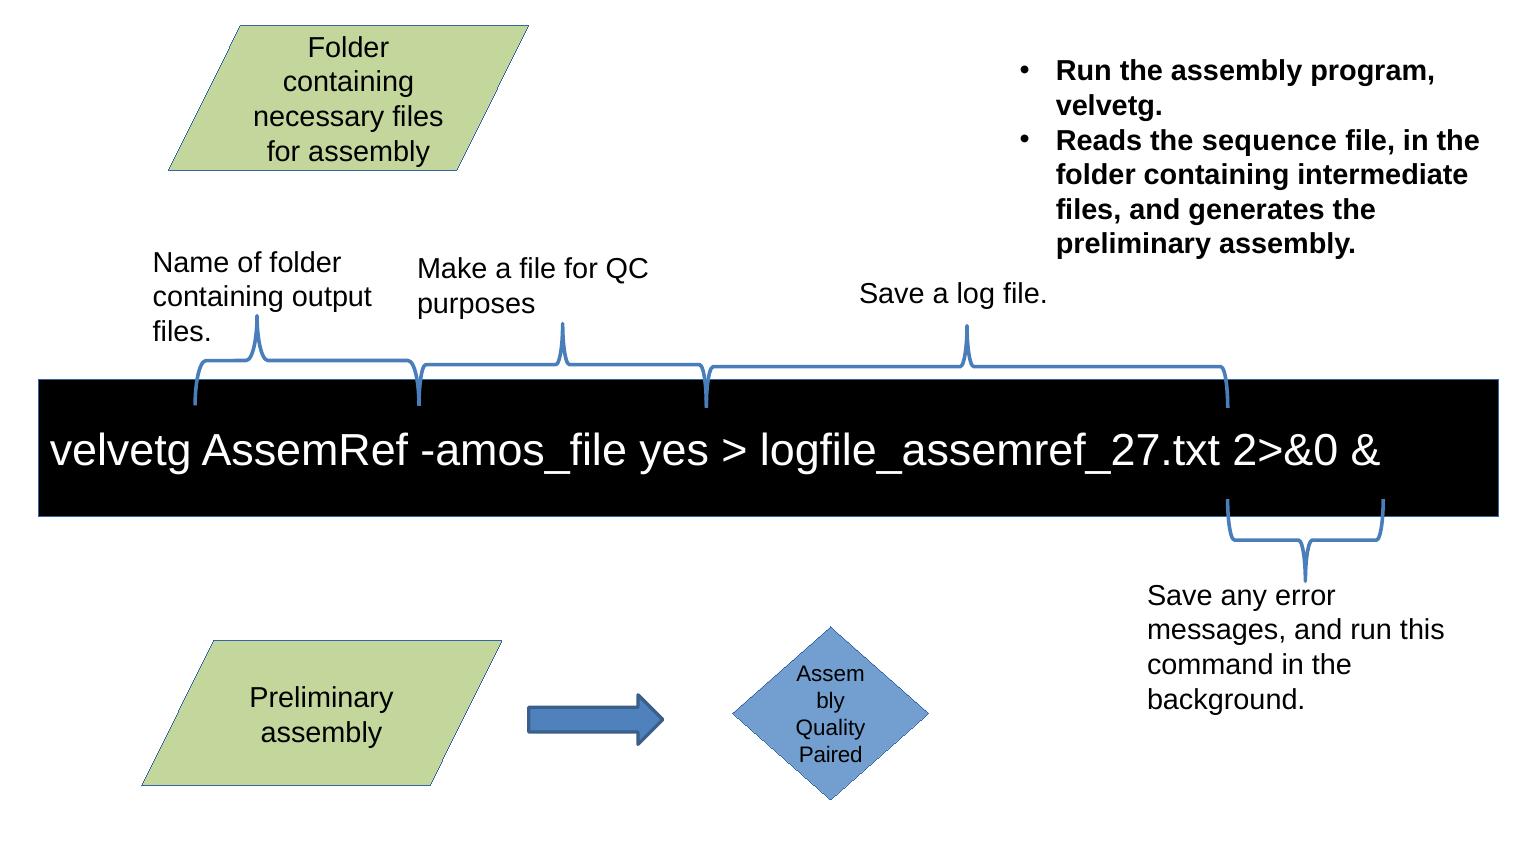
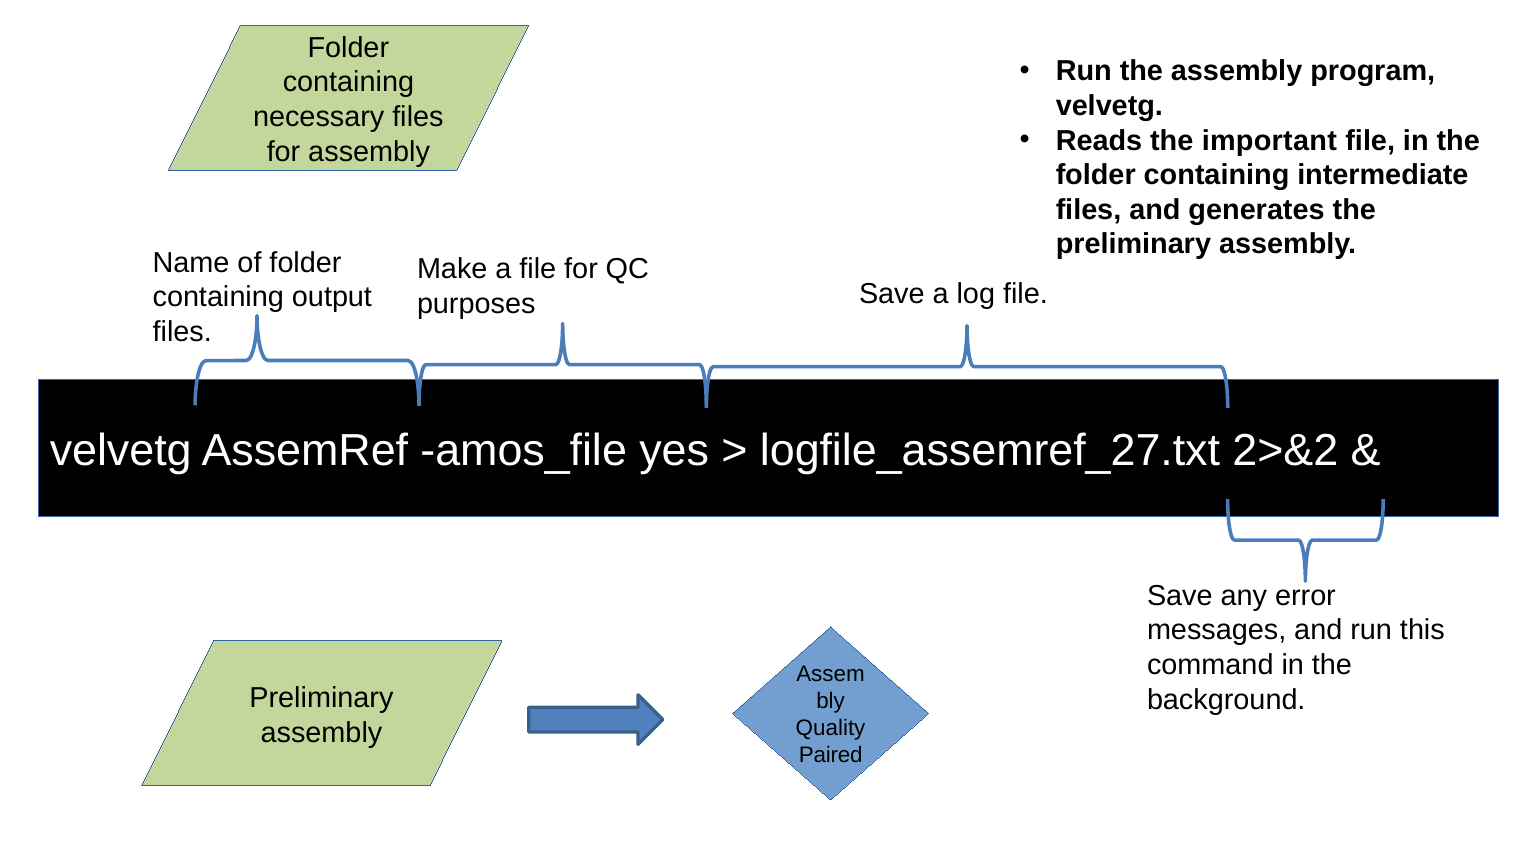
sequence: sequence -> important (1269, 141)
2>&0: 2>&0 -> 2>&2 (1285, 451)
